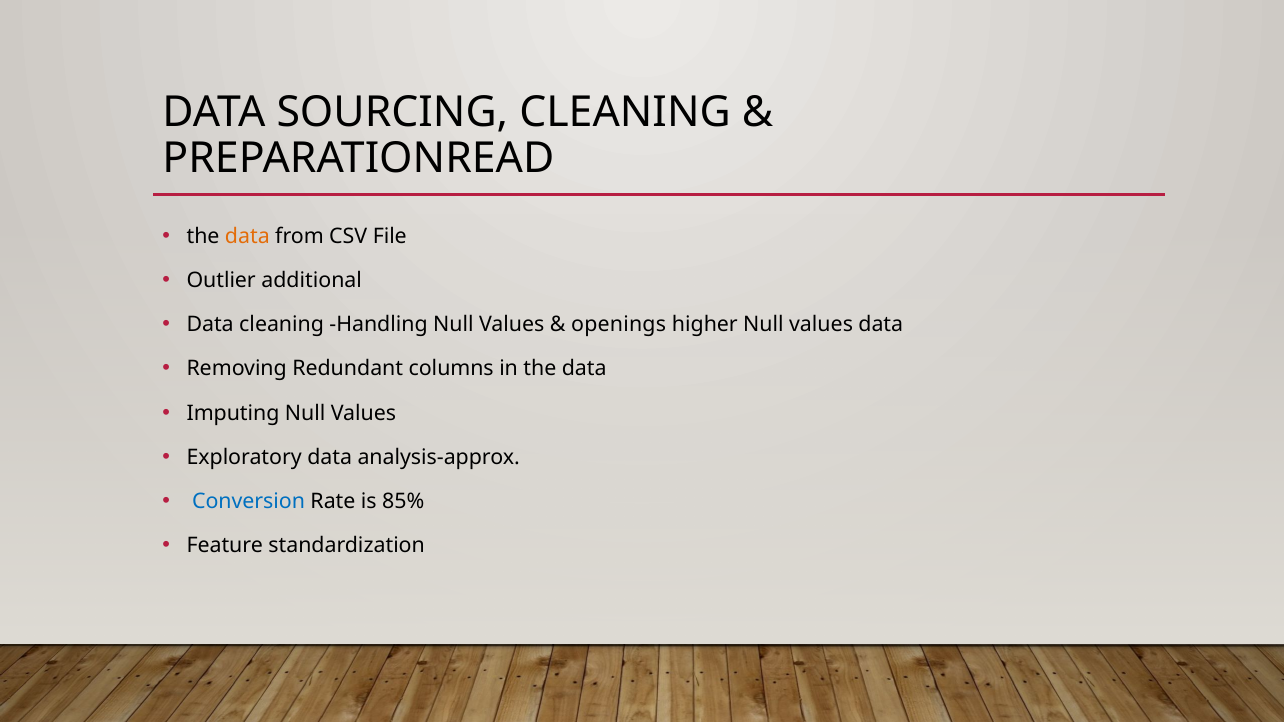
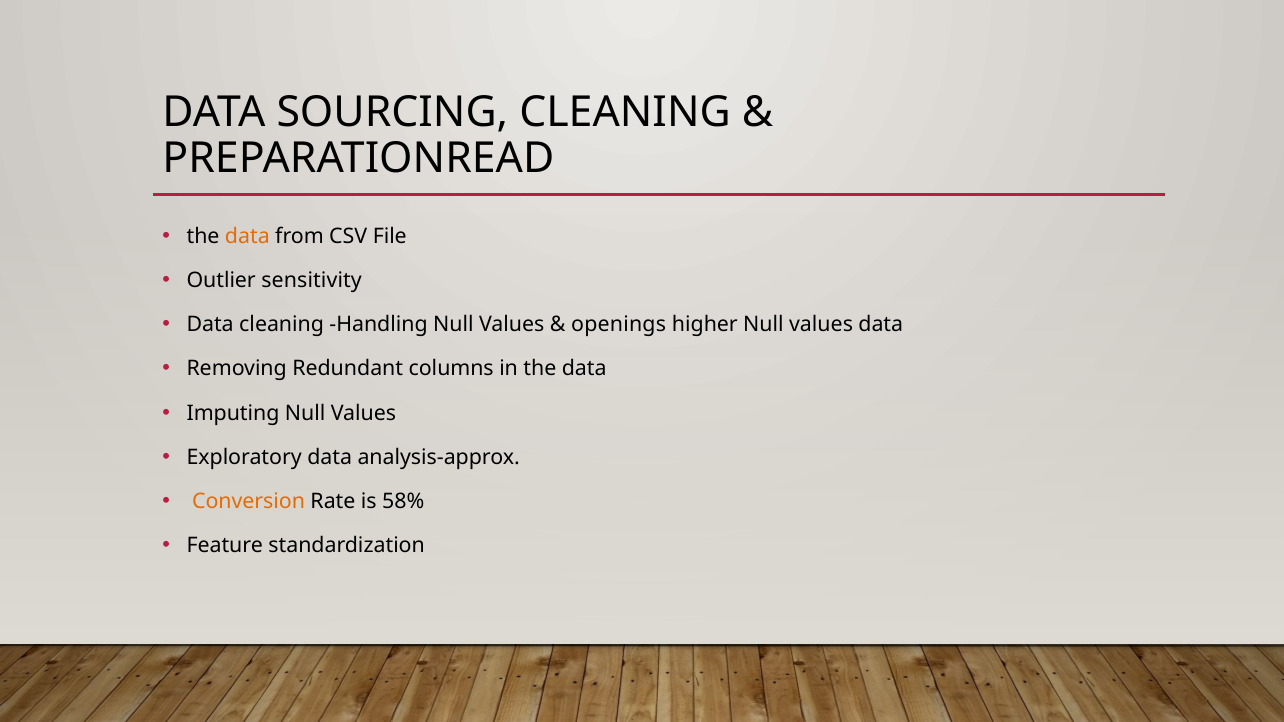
additional: additional -> sensitivity (312, 281)
Conversion colour: blue -> orange (249, 502)
85%: 85% -> 58% (403, 502)
